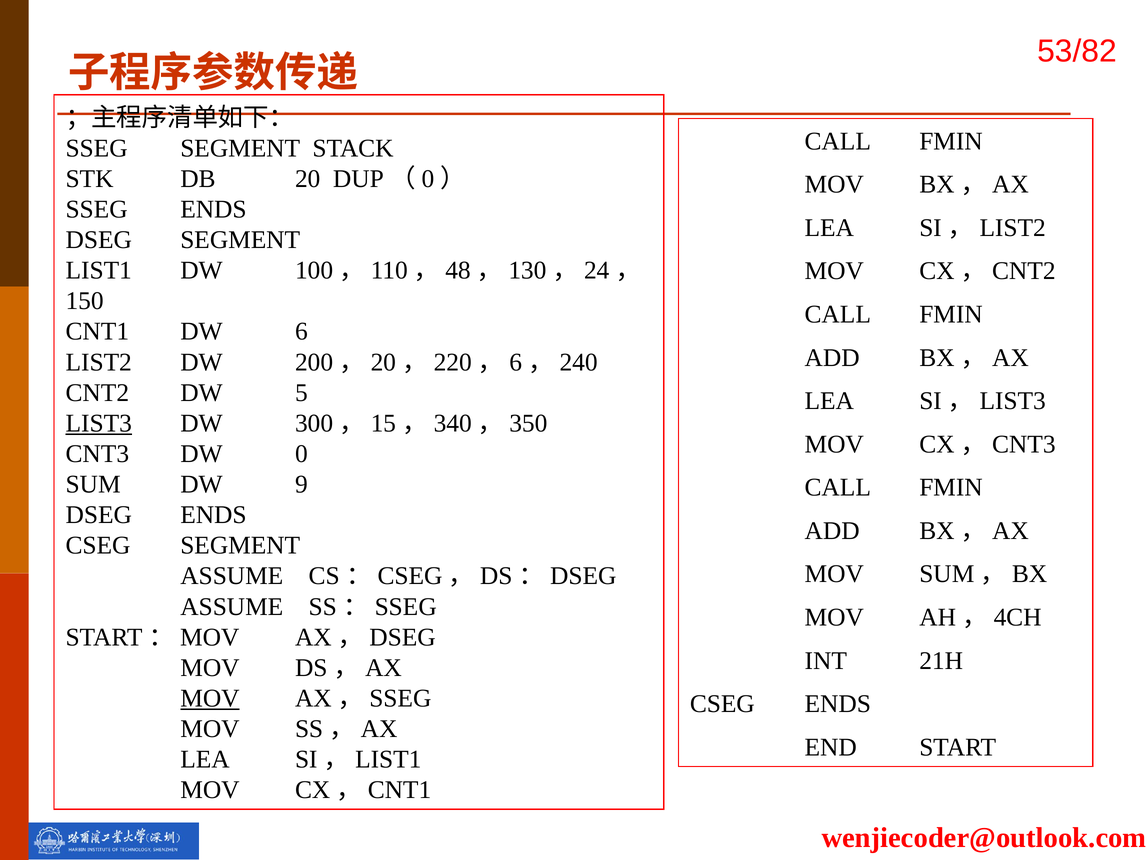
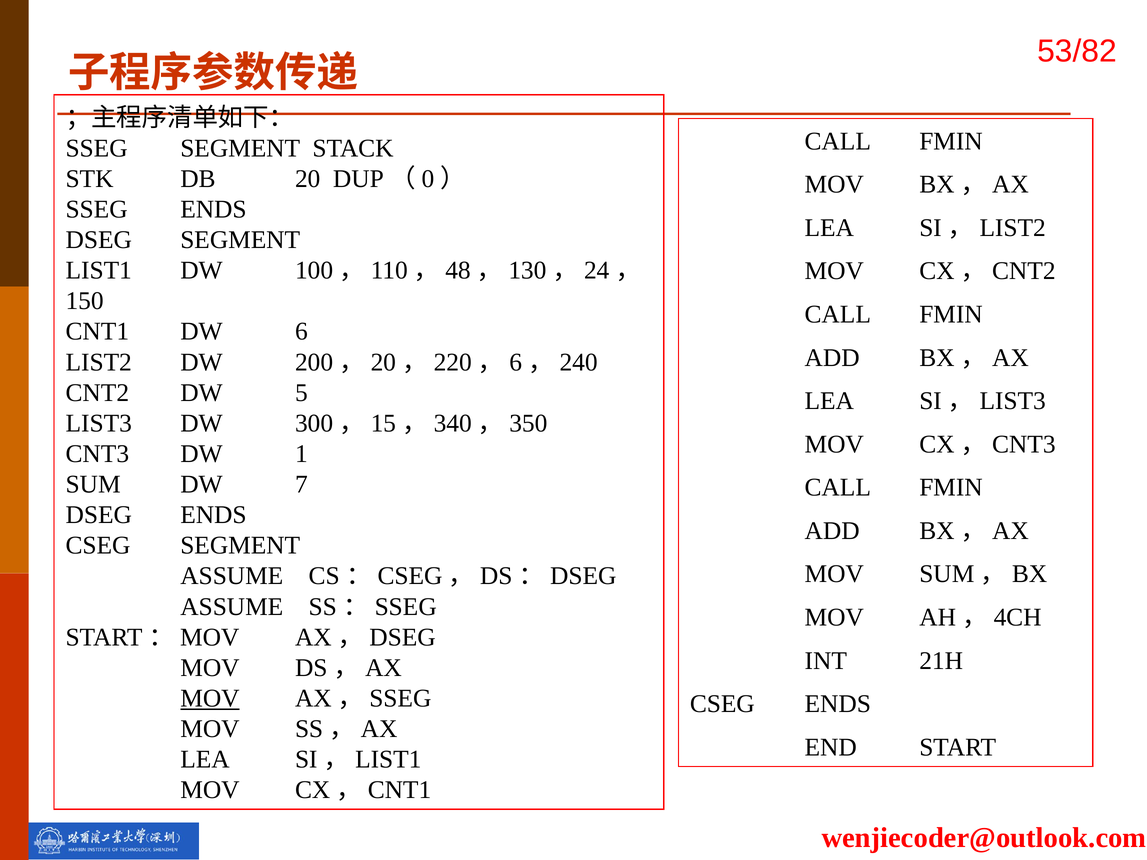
LIST3 underline: present -> none (99, 423)
0: 0 -> 1 (301, 454)
9: 9 -> 7 (301, 485)
